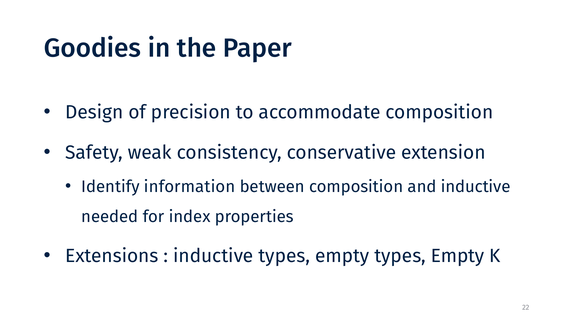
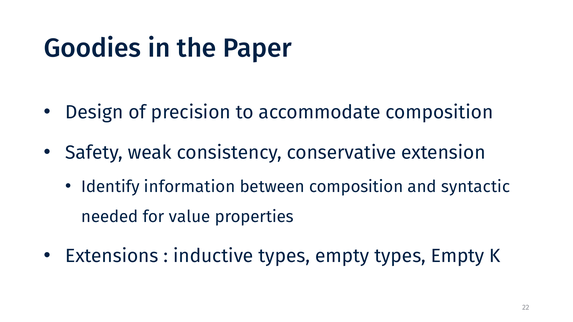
and inductive: inductive -> syntactic (476, 187)
index: index -> value (190, 217)
